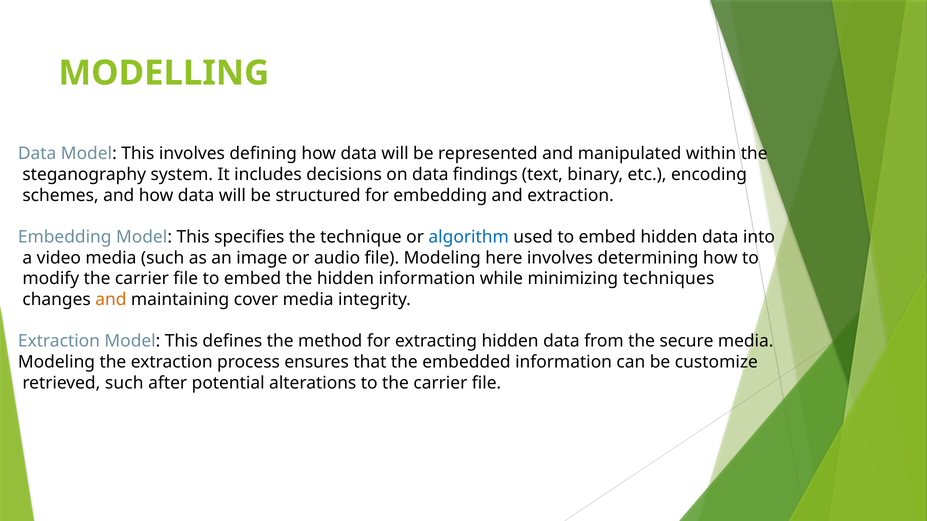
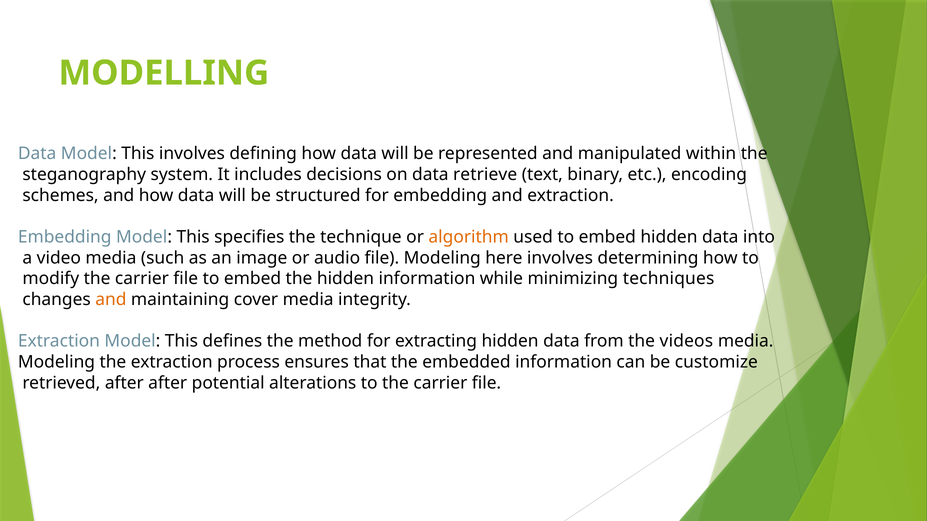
findings: findings -> retrieve (485, 175)
algorithm colour: blue -> orange (469, 237)
secure: secure -> videos (686, 341)
retrieved such: such -> after (124, 383)
